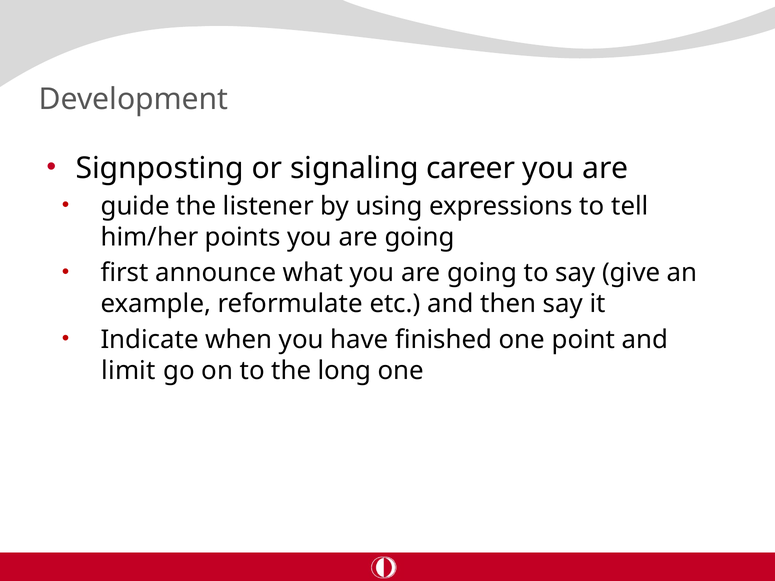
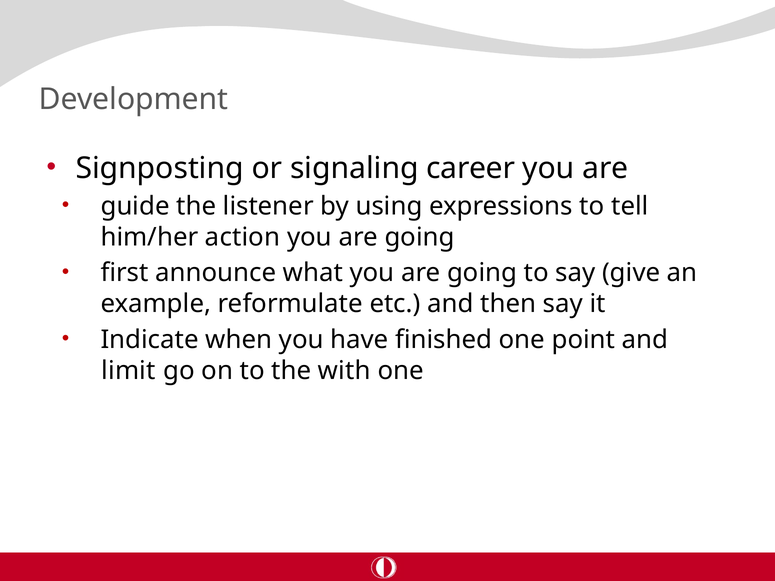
points: points -> action (243, 237)
long: long -> with (344, 371)
